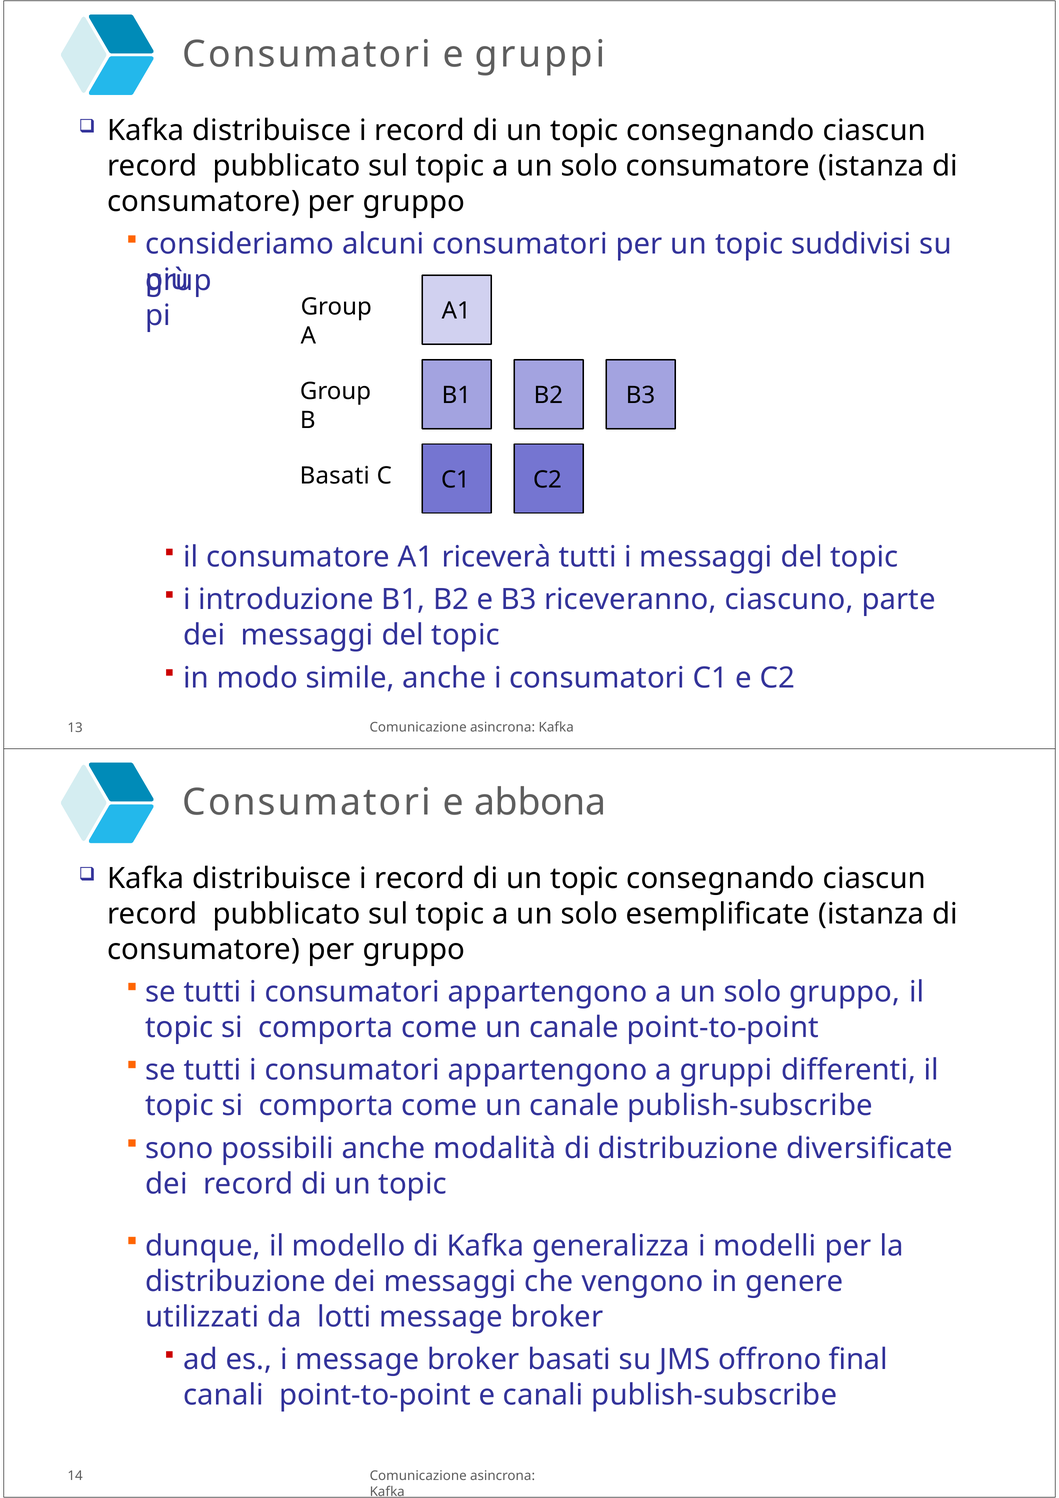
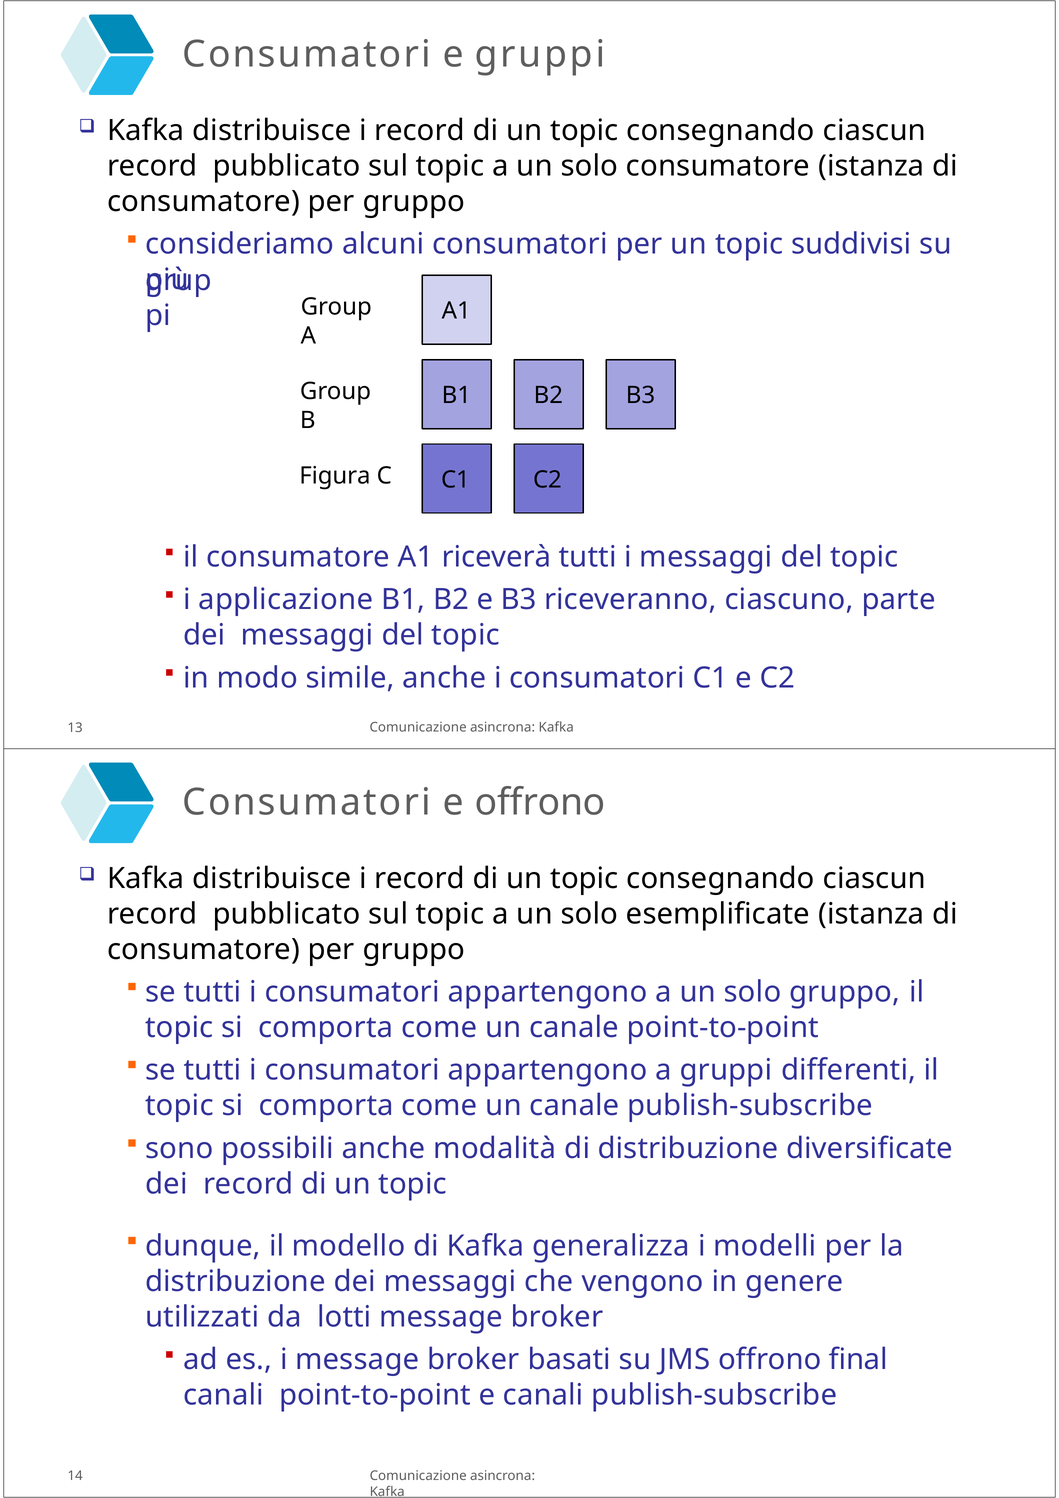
Basati: Basati -> Figura (335, 476)
introduzione: introduzione -> applicazione (286, 600)
e abbona: abbona -> offrono (540, 803)
